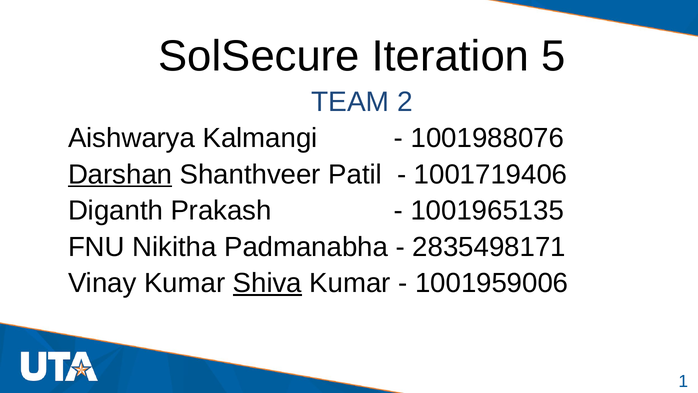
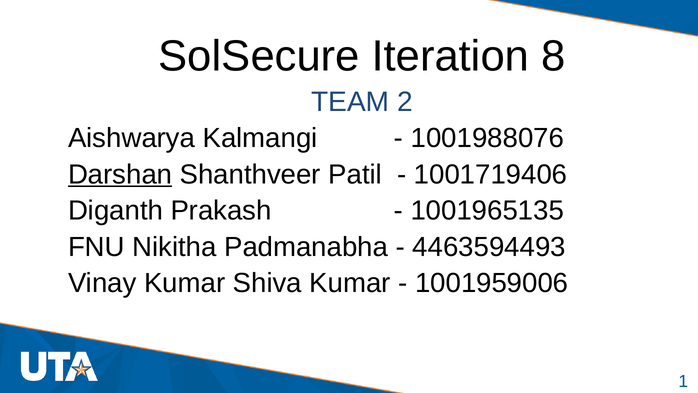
5: 5 -> 8 (553, 57)
2835498171: 2835498171 -> 4463594493 (489, 247)
Shiva underline: present -> none (267, 283)
